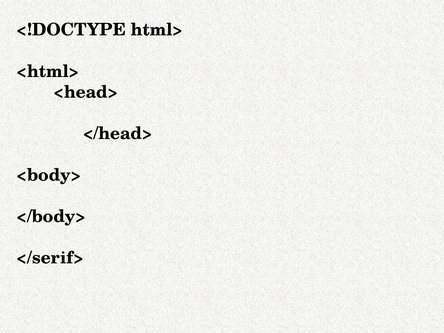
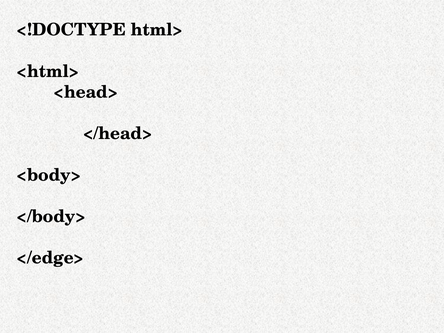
</serif>: </serif> -> </edge> (50, 258)
